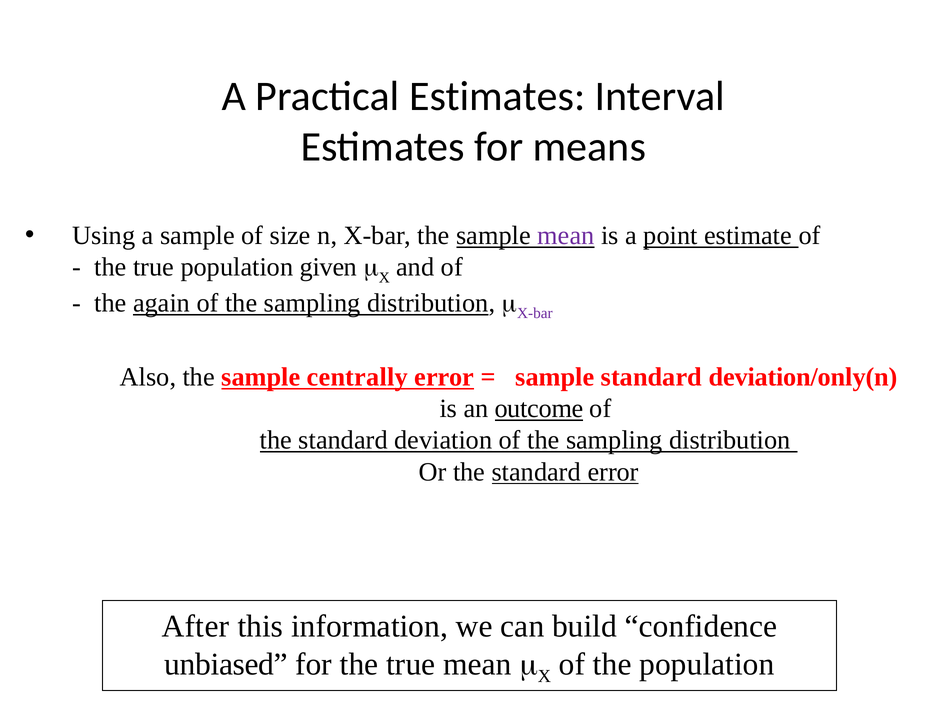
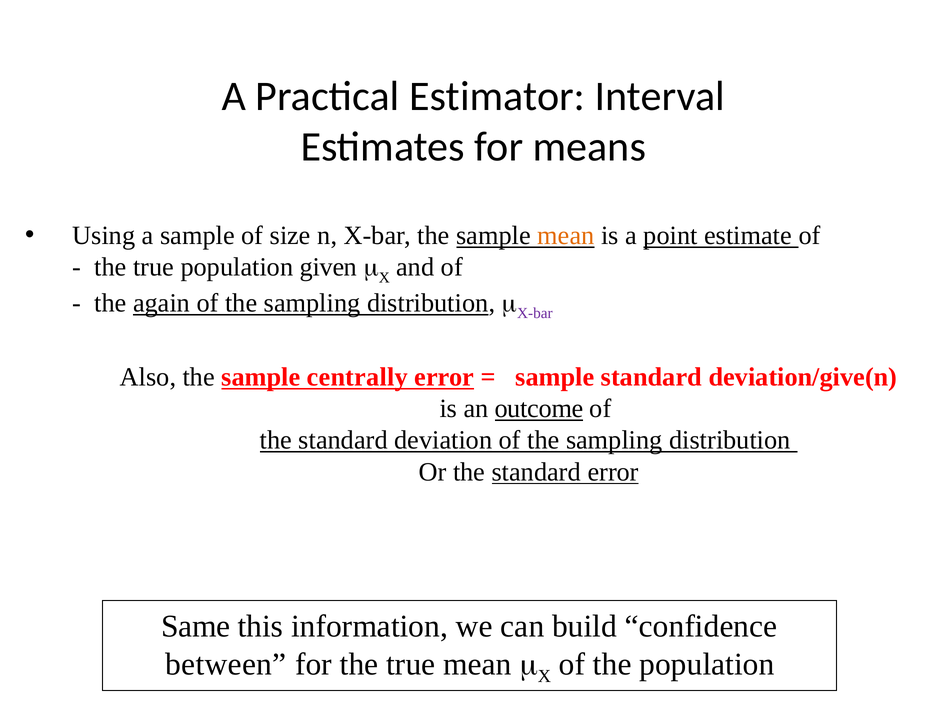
Practical Estimates: Estimates -> Estimator (497, 96)
mean colour: purple -> orange (566, 235)
deviation/only(n: deviation/only(n -> deviation/give(n (803, 377)
After: After -> Same (196, 626)
unbiased: unbiased -> between (226, 663)
